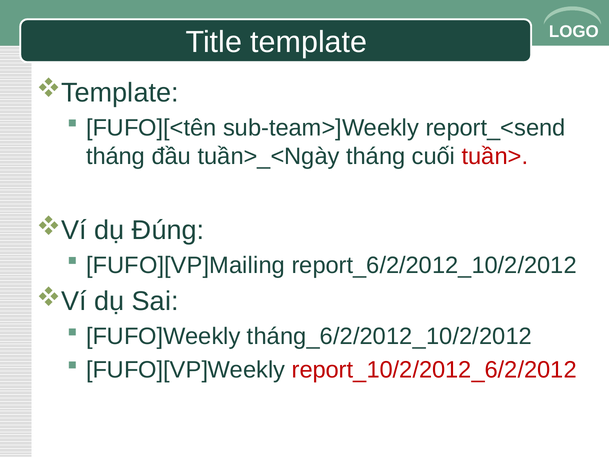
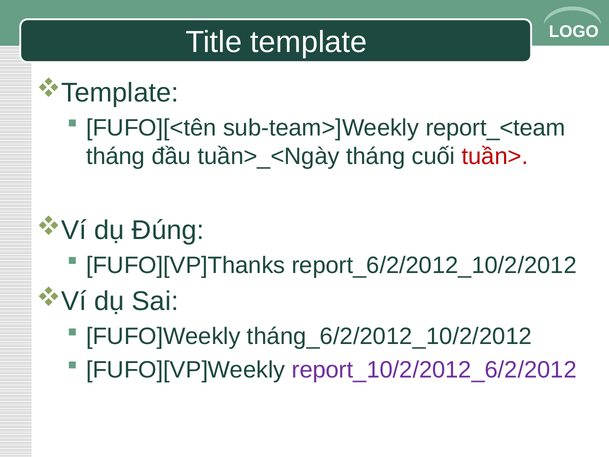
report_<send: report_<send -> report_<team (496, 128)
FUFO][VP]Mailing: FUFO][VP]Mailing -> FUFO][VP]Thanks (186, 265)
report_10/2/2012_6/2/2012 colour: red -> purple (434, 370)
